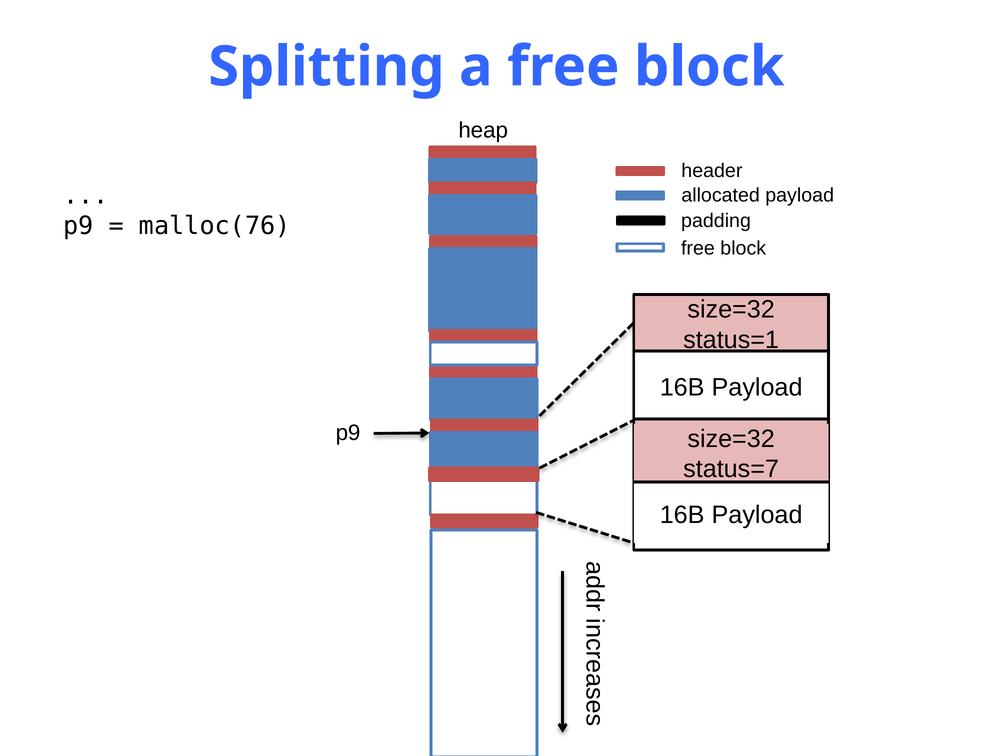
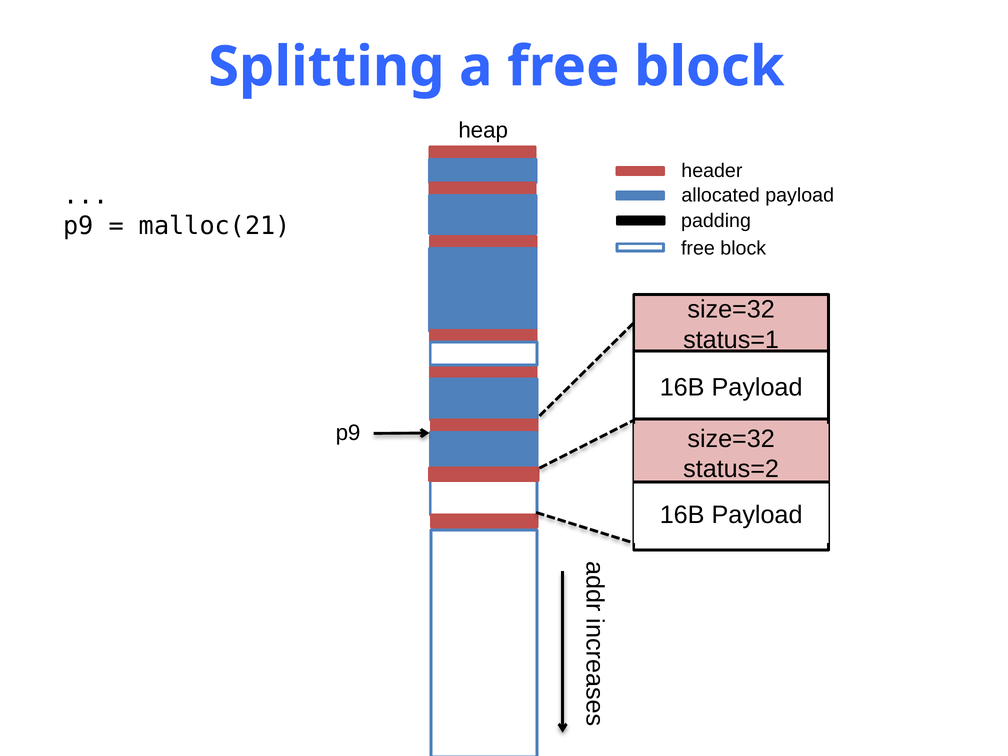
malloc(76: malloc(76 -> malloc(21 (215, 226)
status=7: status=7 -> status=2 (731, 469)
